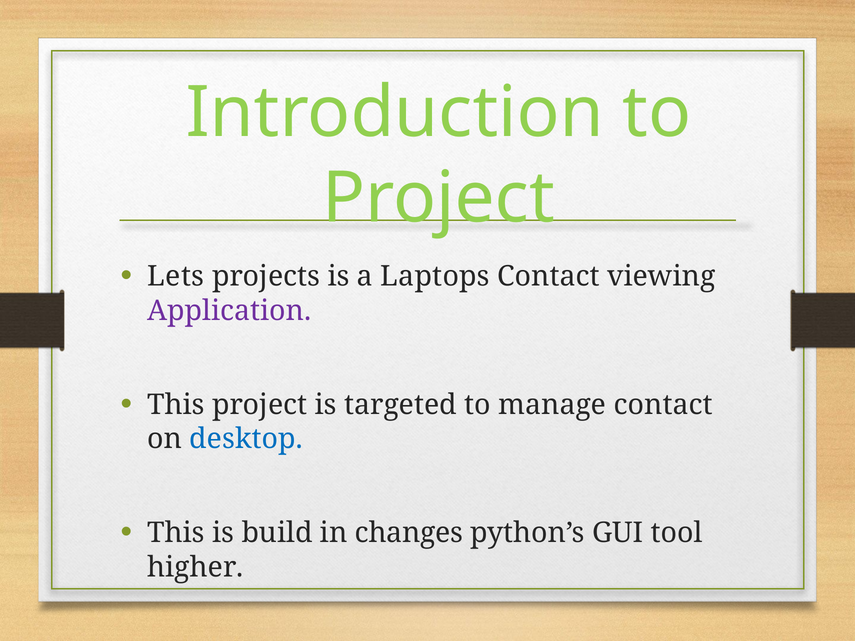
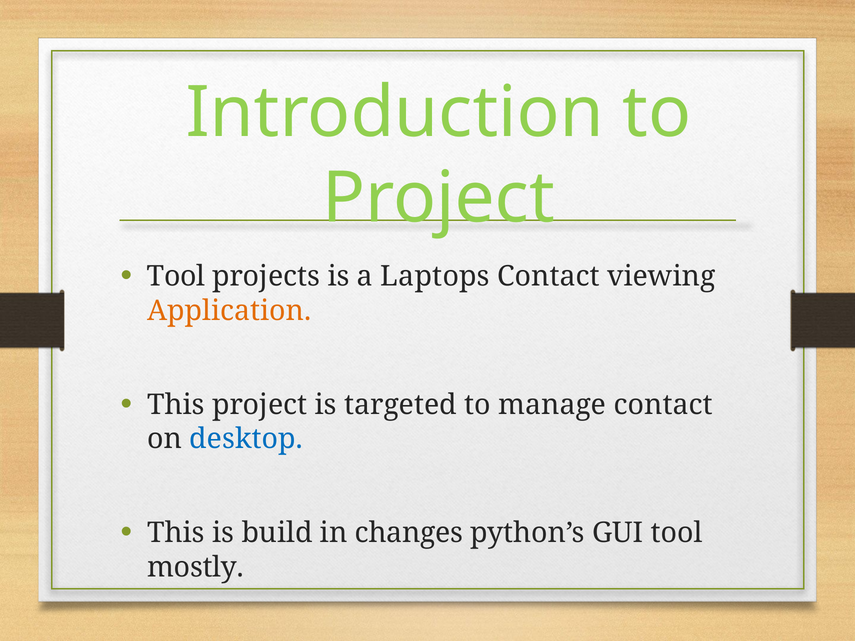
Lets: Lets -> Tool (176, 277)
Application colour: purple -> orange (229, 311)
higher: higher -> mostly (196, 567)
